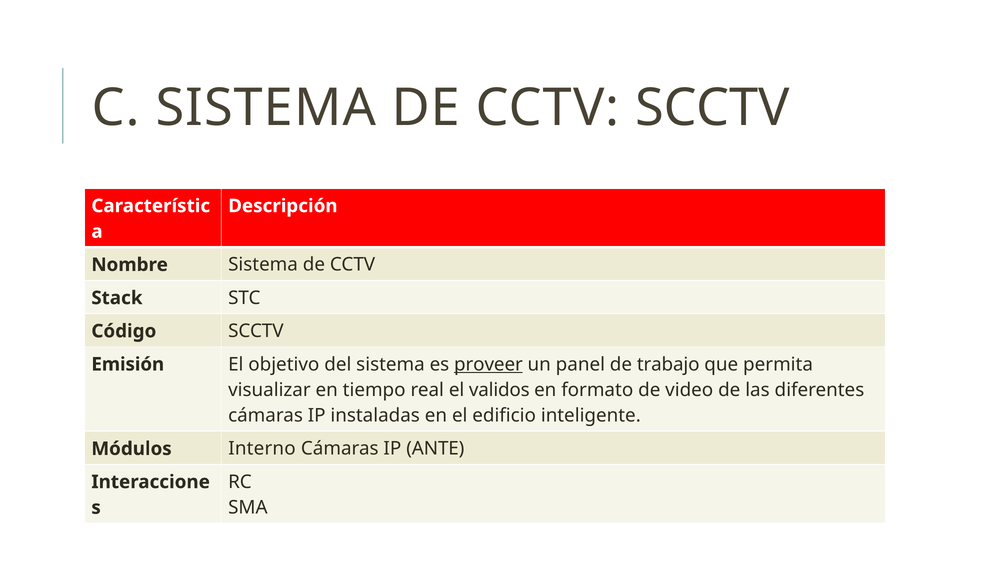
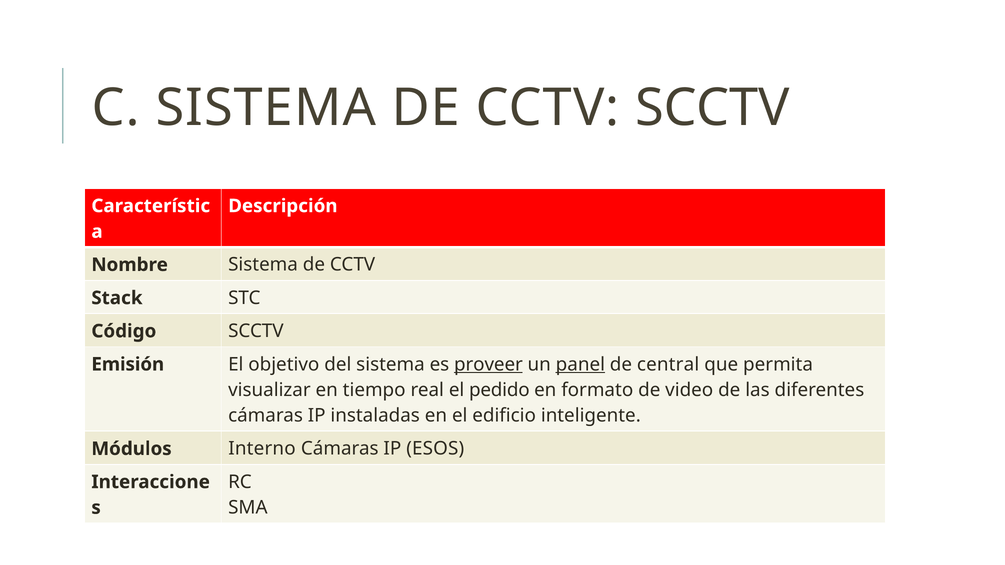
panel underline: none -> present (580, 365)
trabajo: trabajo -> central (668, 365)
validos: validos -> pedido (499, 390)
ANTE: ANTE -> ESOS (435, 449)
